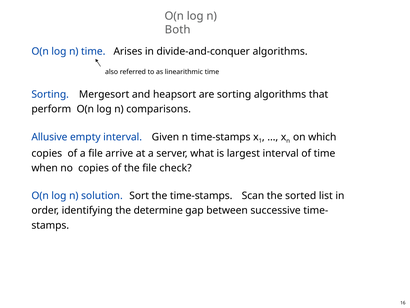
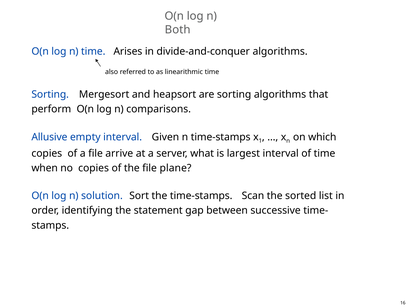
check: check -> plane (176, 168)
determine: determine -> statement (158, 210)
